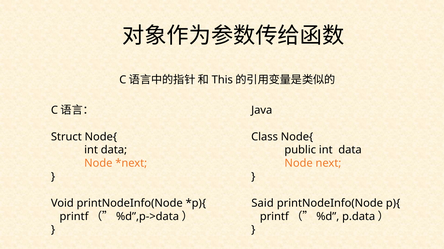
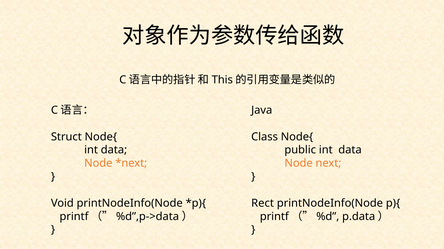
Said: Said -> Rect (263, 204)
